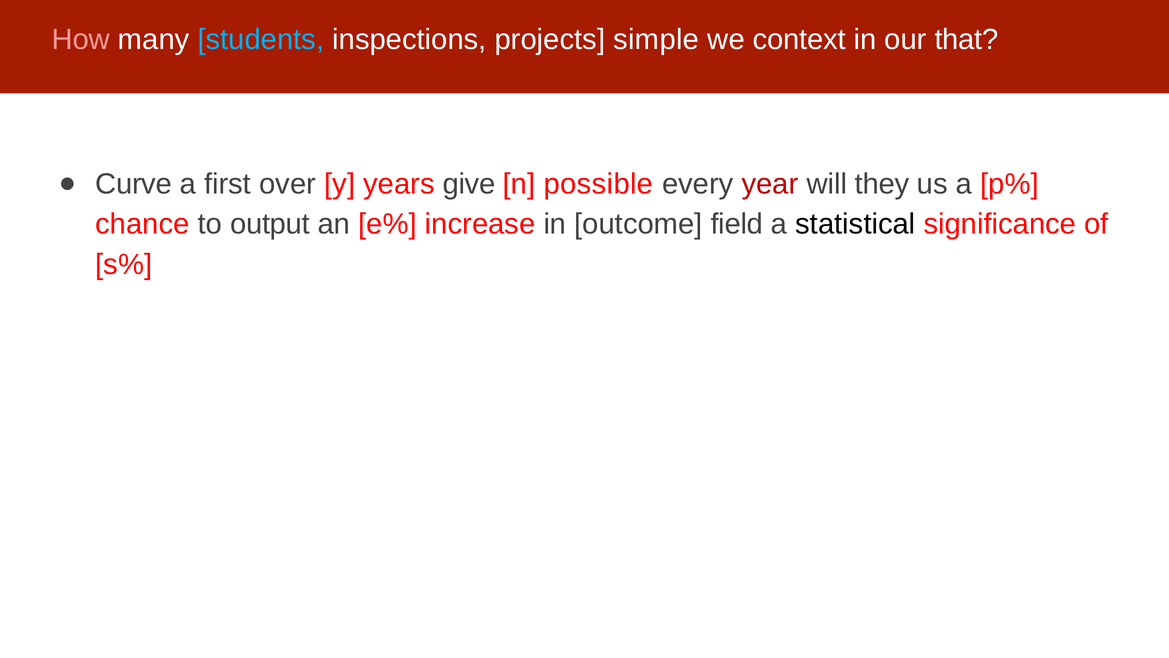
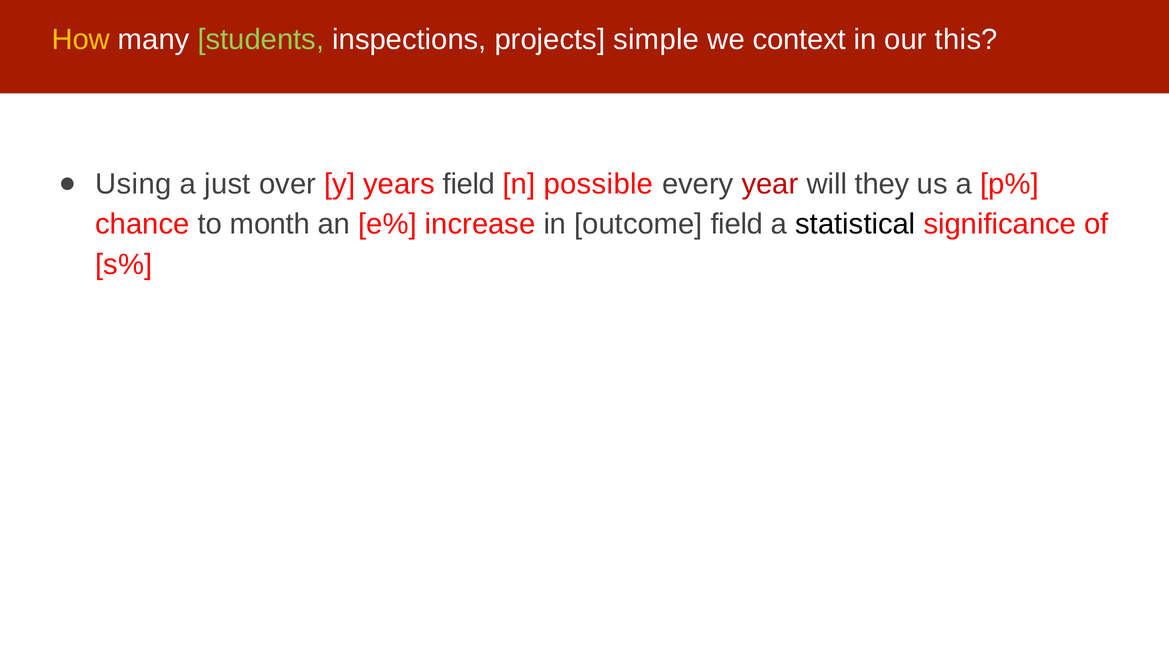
How colour: pink -> yellow (81, 40)
students colour: light blue -> light green (261, 40)
that: that -> this (966, 40)
Curve: Curve -> Using (133, 184)
first: first -> just (227, 184)
years give: give -> field (469, 184)
output: output -> month (270, 224)
